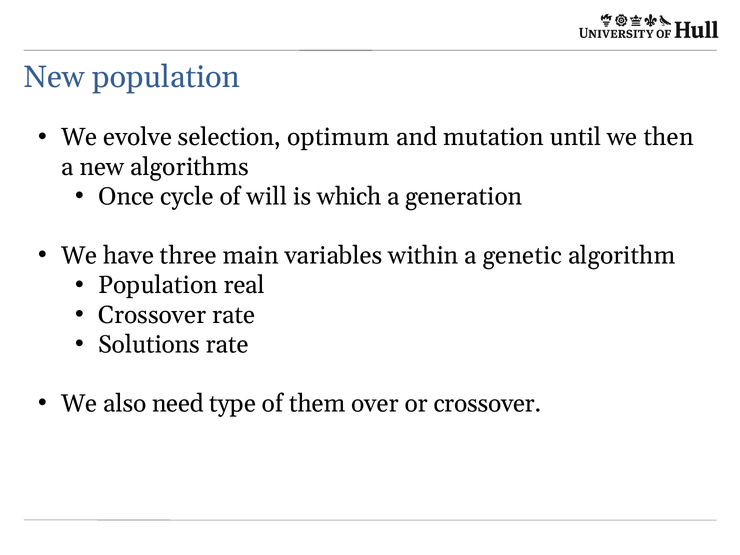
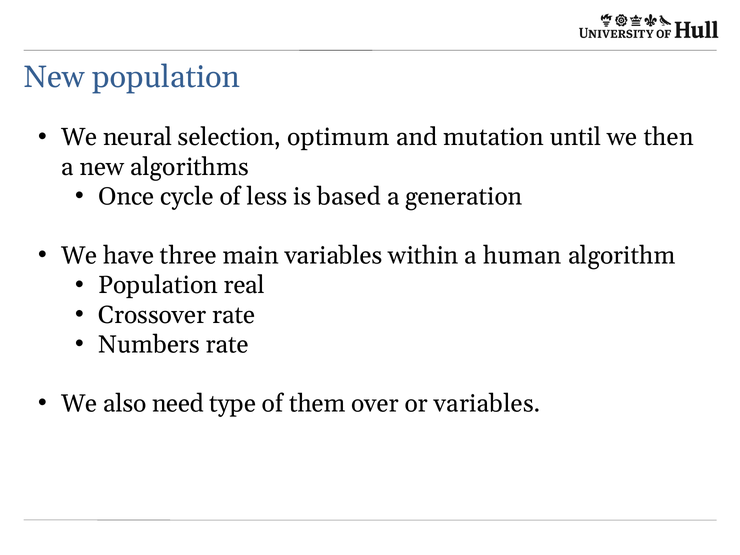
evolve: evolve -> neural (138, 137)
will: will -> less (267, 197)
which: which -> based (349, 197)
genetic: genetic -> human (522, 256)
Solutions: Solutions -> Numbers (149, 345)
or crossover: crossover -> variables (487, 404)
